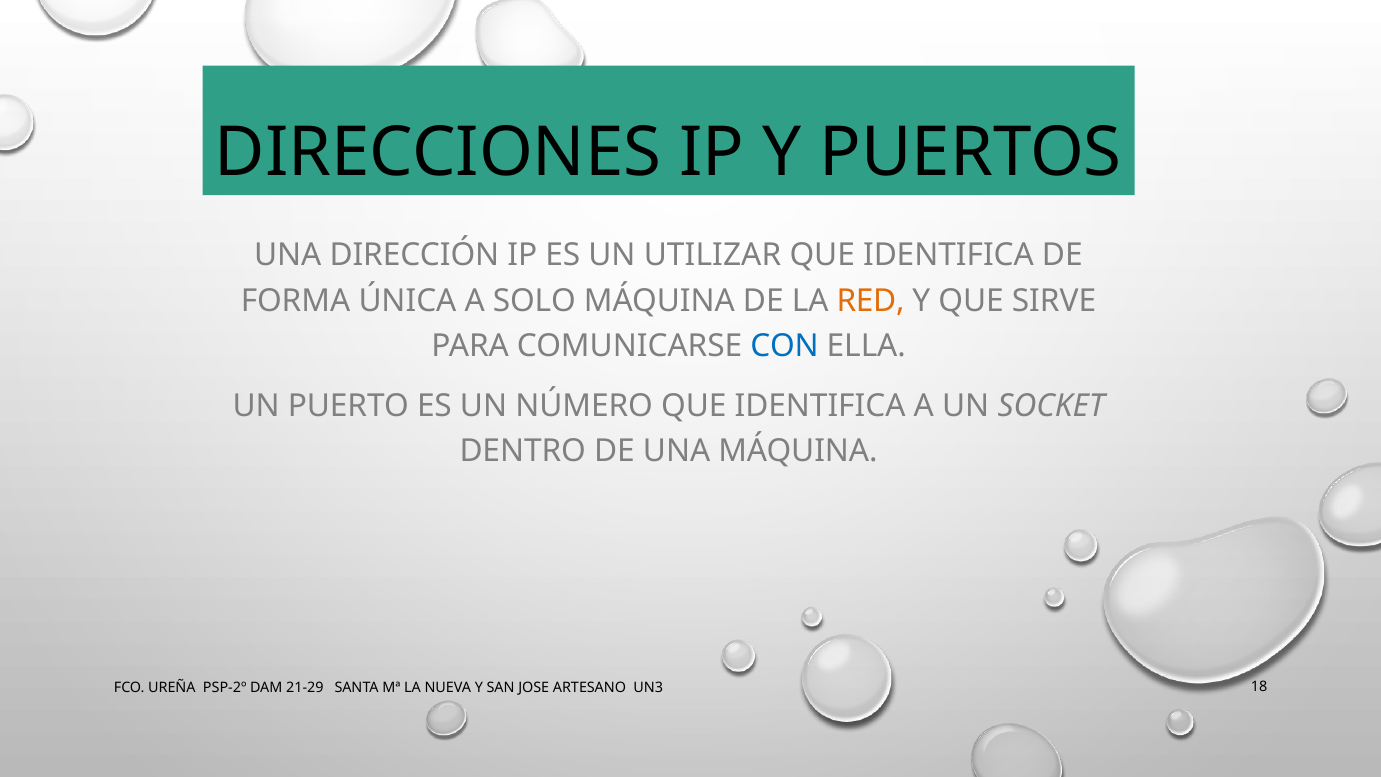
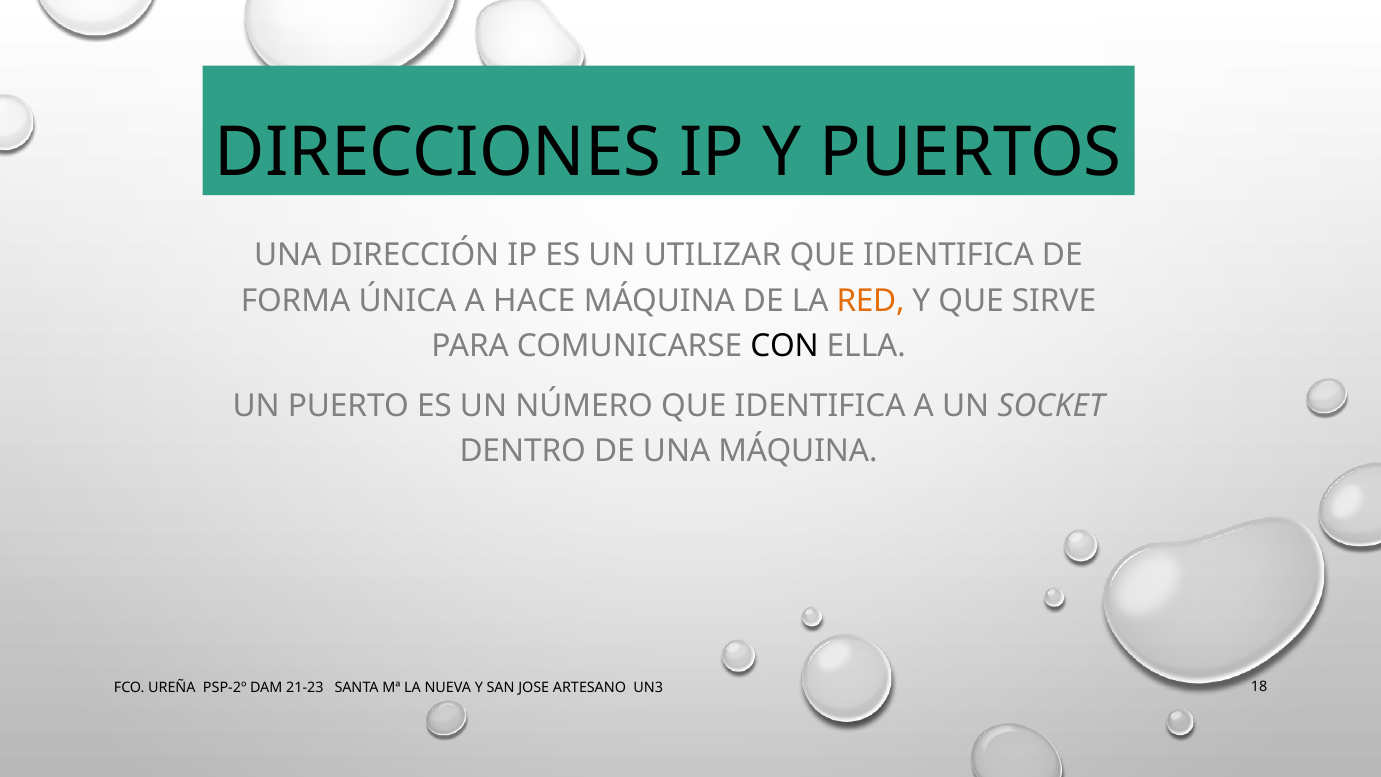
SOLO: SOLO -> HACE (534, 300)
CON colour: blue -> black (784, 346)
21-29: 21-29 -> 21-23 (305, 688)
